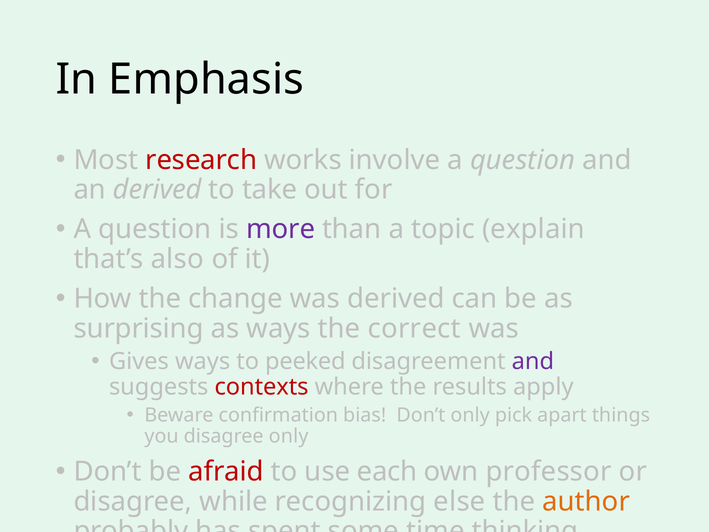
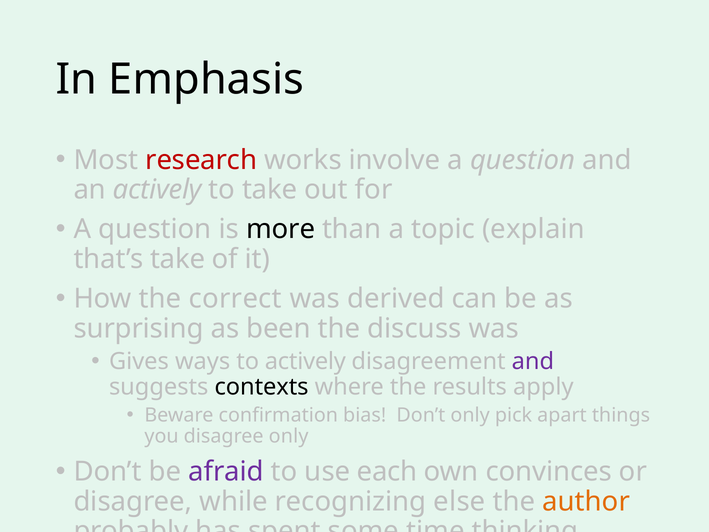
an derived: derived -> actively (157, 190)
more colour: purple -> black (281, 229)
that’s also: also -> take (178, 259)
change: change -> correct (235, 299)
as ways: ways -> been (279, 328)
correct: correct -> discuss (414, 328)
to peeked: peeked -> actively (305, 361)
contexts colour: red -> black (262, 387)
afraid colour: red -> purple (226, 471)
own professor: professor -> convinces (549, 471)
